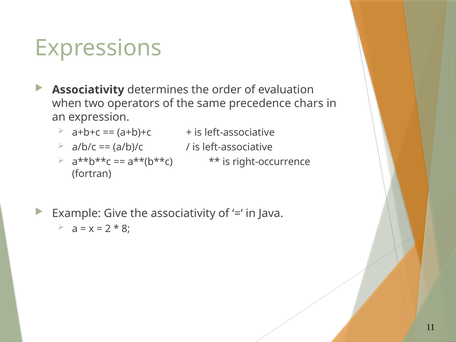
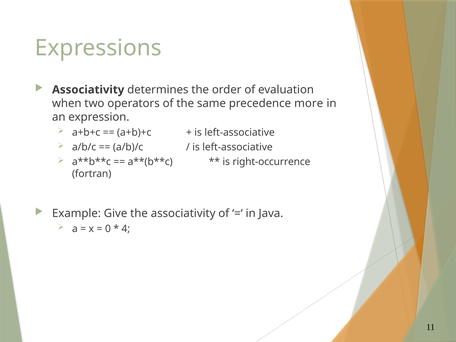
chars: chars -> more (309, 103)
2: 2 -> 0 (108, 229)
8: 8 -> 4 (126, 229)
